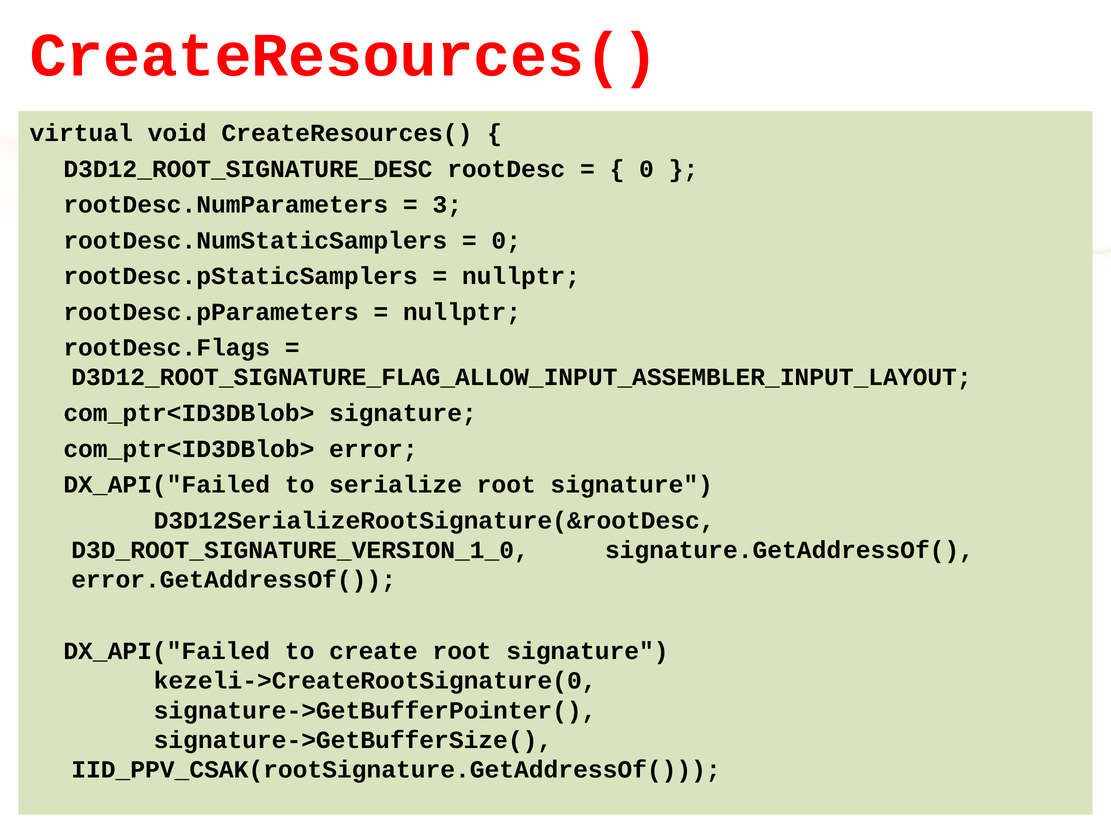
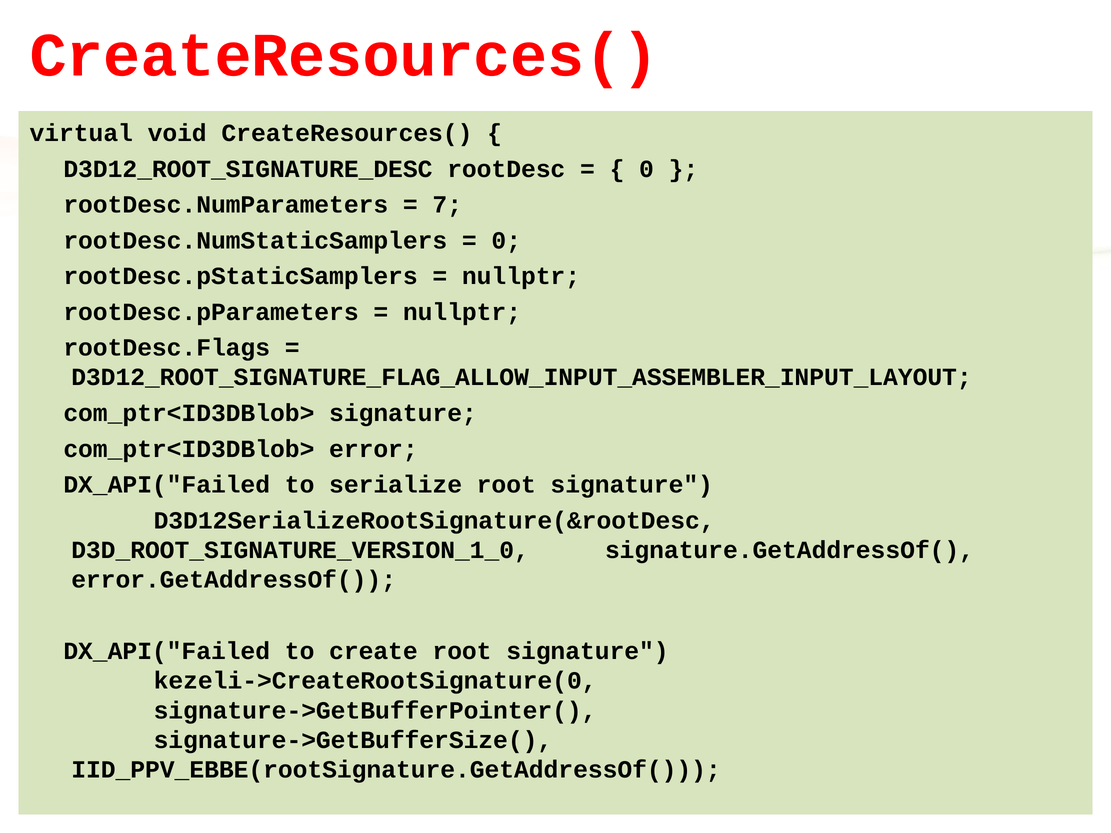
3: 3 -> 7 (447, 205)
IID_PPV_CSAK(rootSignature.GetAddressOf(: IID_PPV_CSAK(rootSignature.GetAddressOf( -> IID_PPV_EBBE(rootSignature.GetAddressOf( (396, 770)
